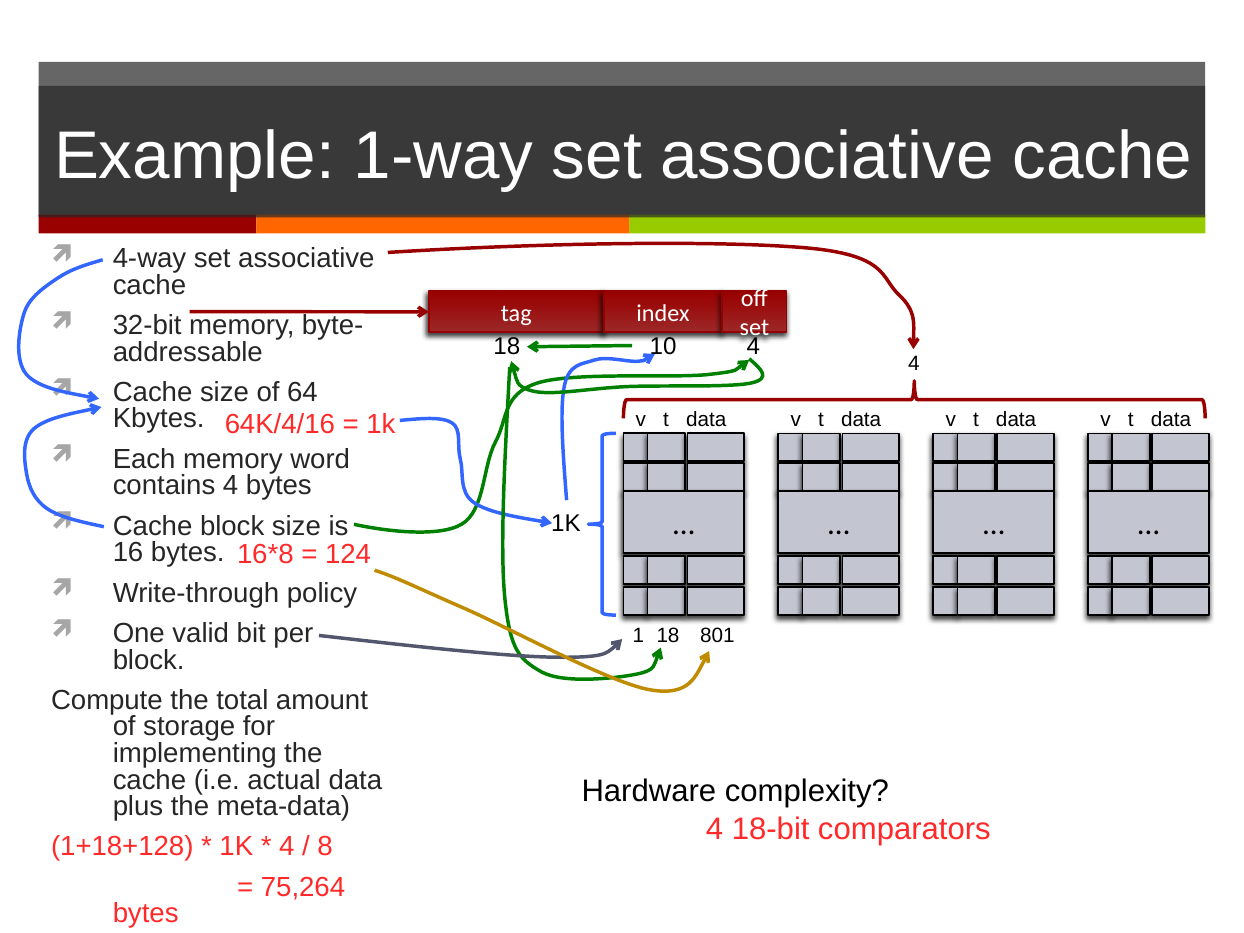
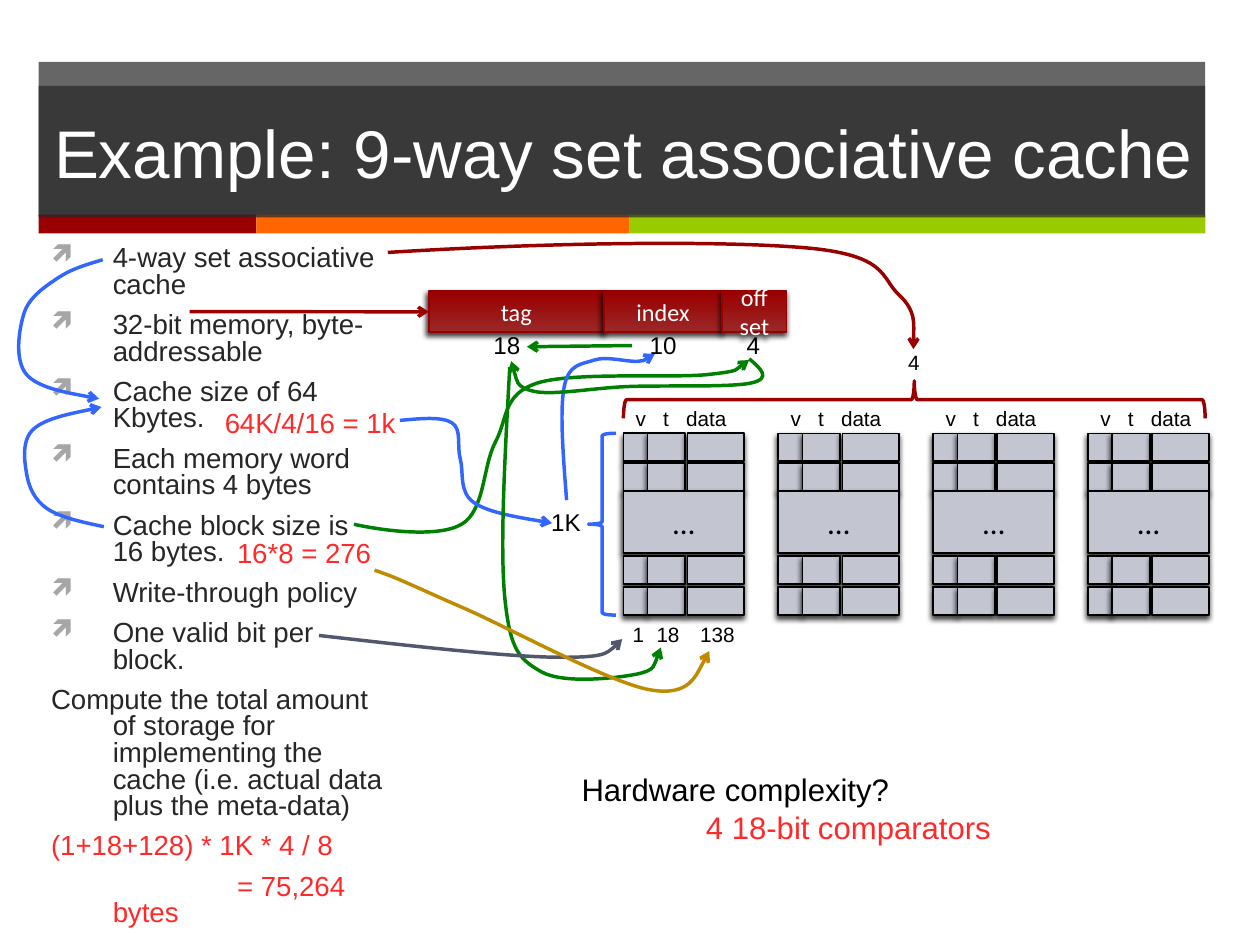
1-way: 1-way -> 9-way (443, 156)
124: 124 -> 276 (348, 555)
801: 801 -> 138 (717, 635)
